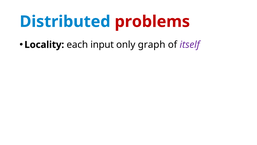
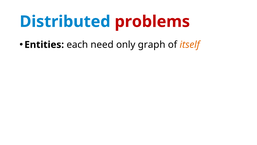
Locality: Locality -> Entities (44, 45)
input: input -> need (102, 45)
itself colour: purple -> orange (190, 45)
